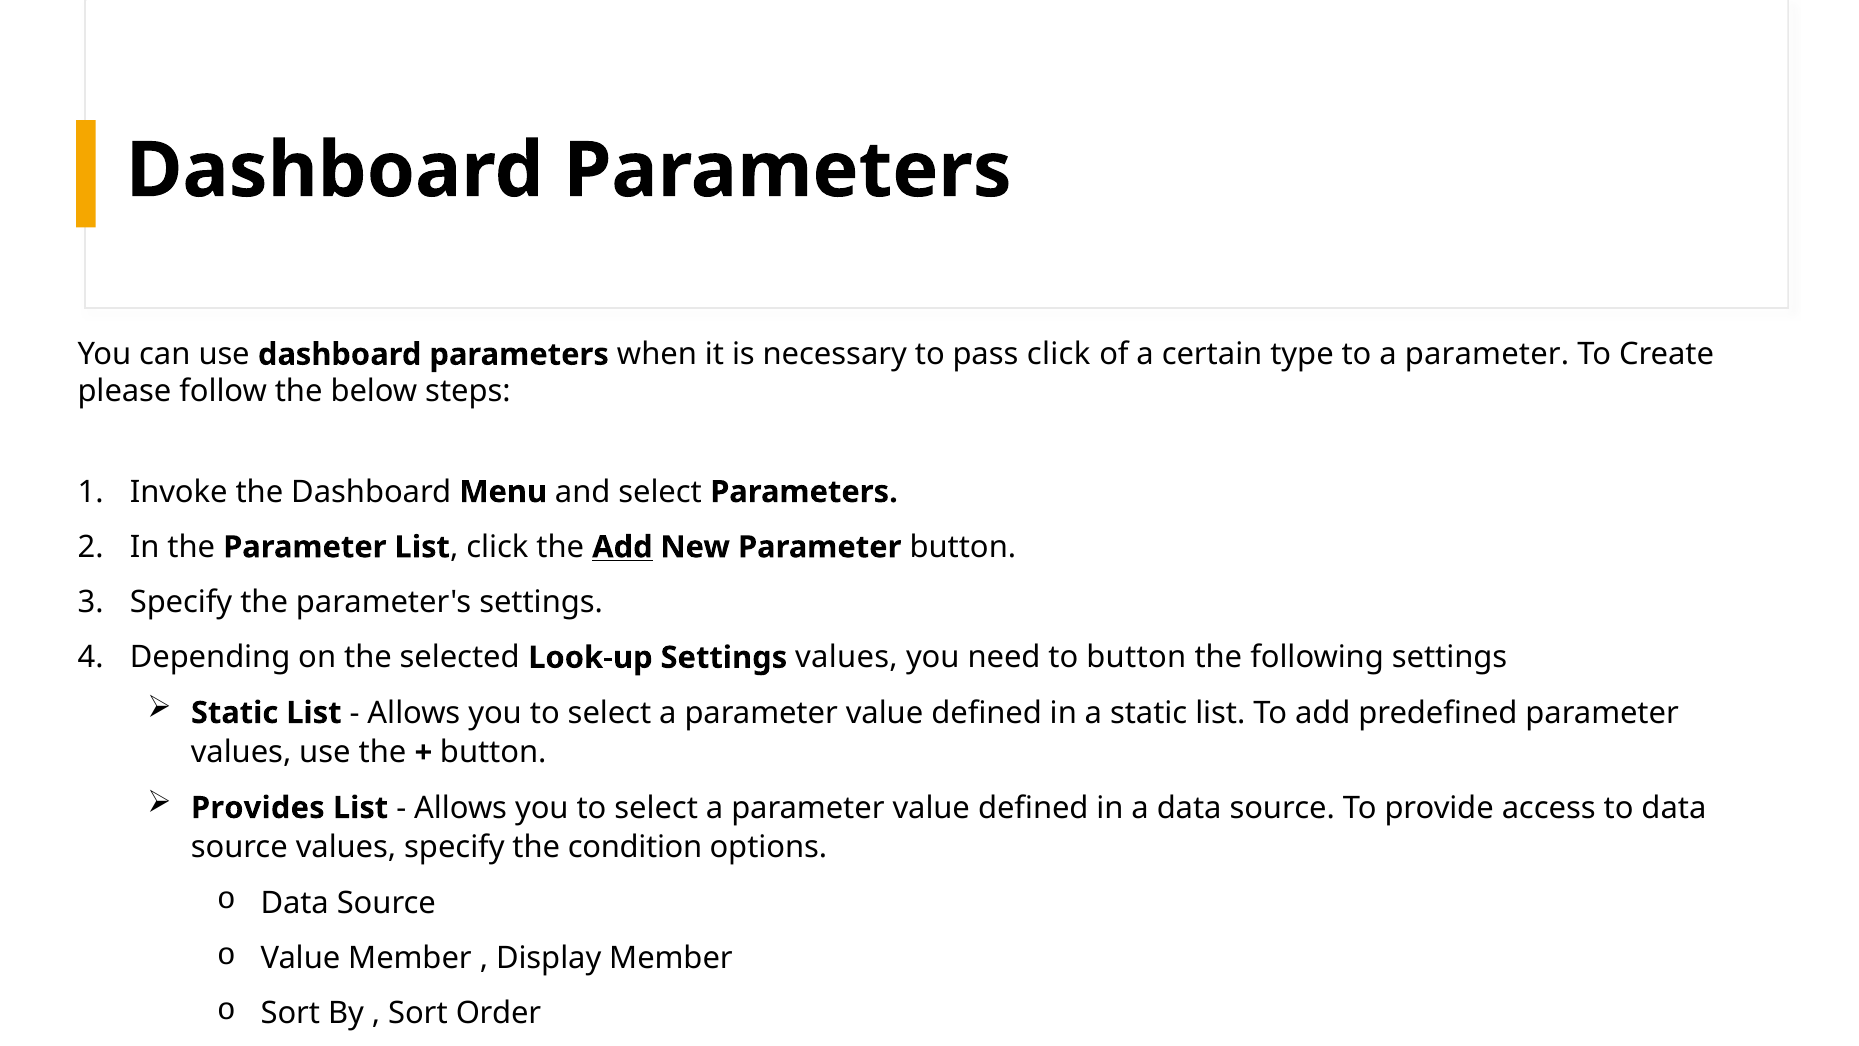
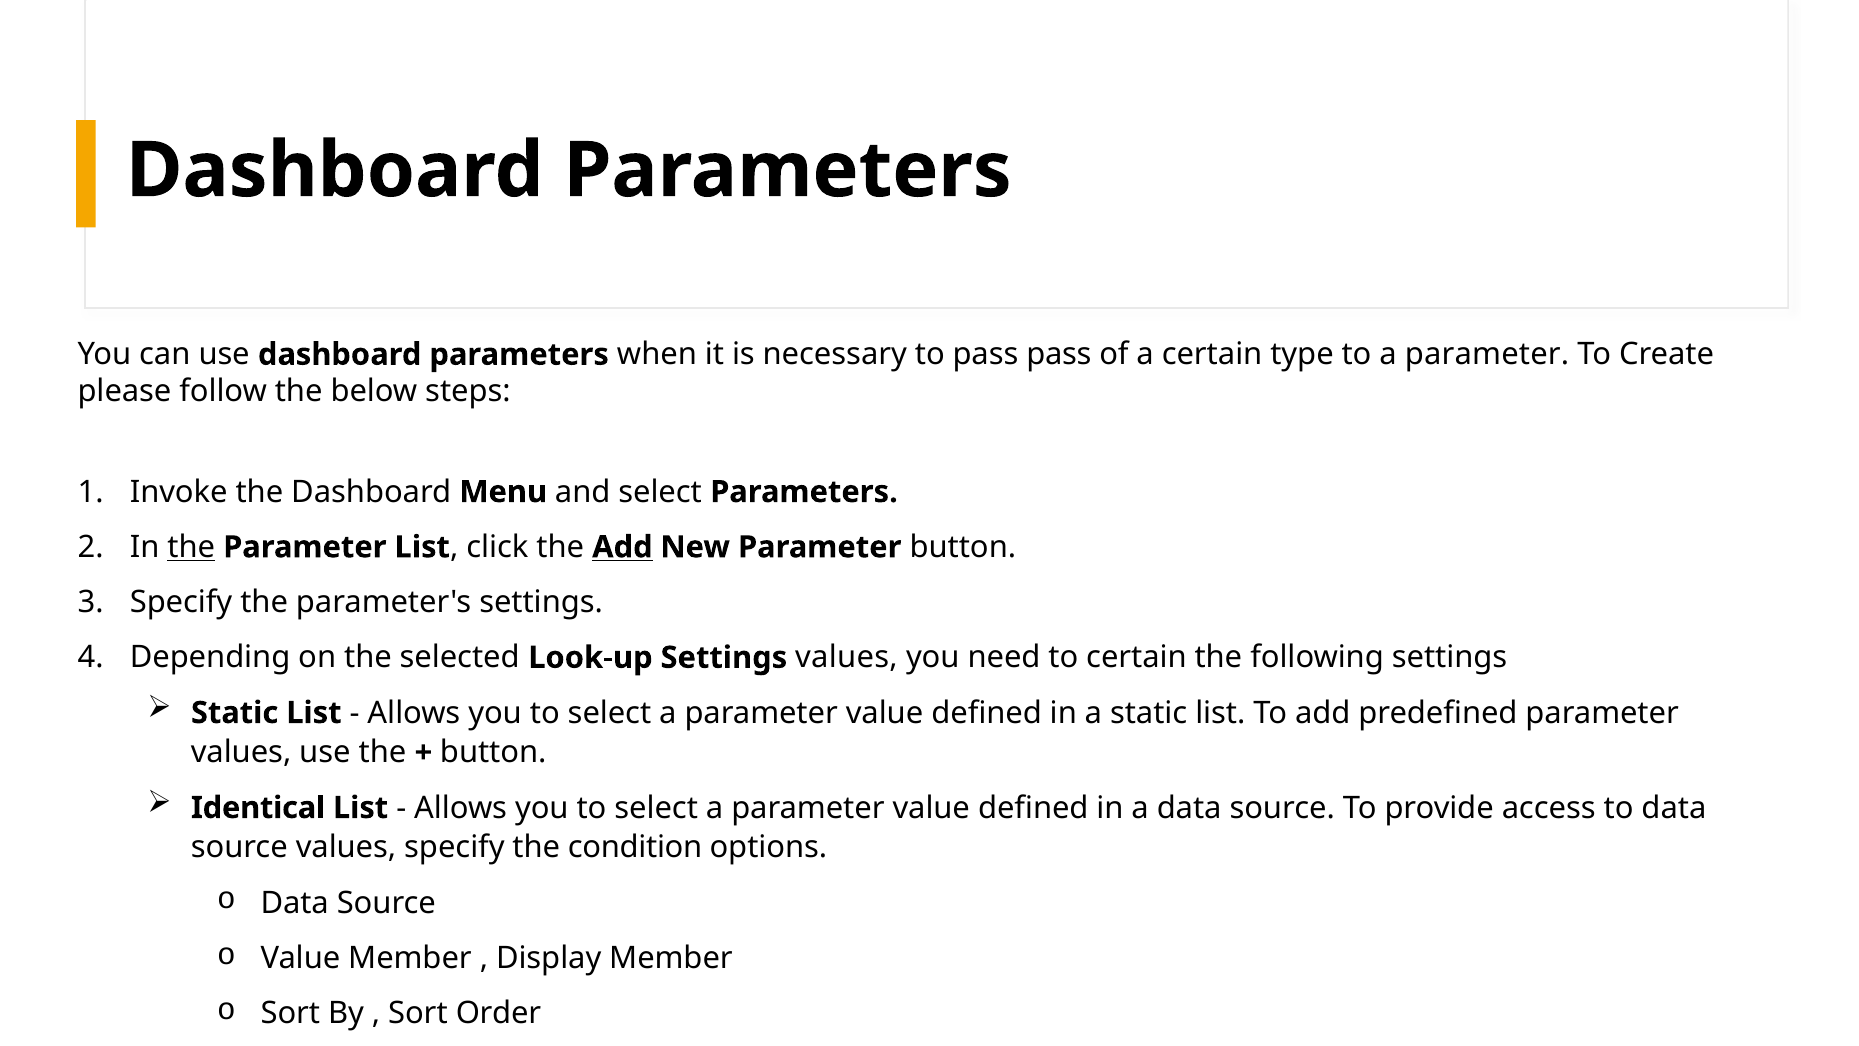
pass click: click -> pass (1059, 354)
the underline: none -> present (191, 547)
to button: button -> certain (1136, 657)
Provides: Provides -> Identical (258, 808)
